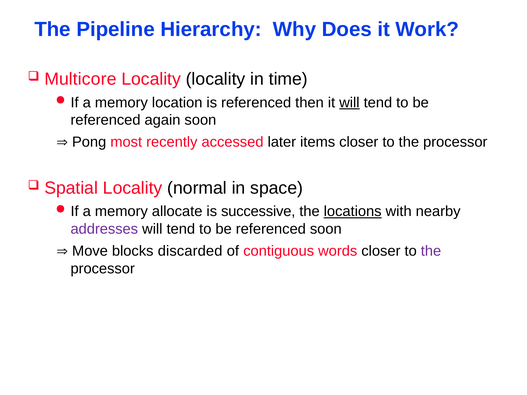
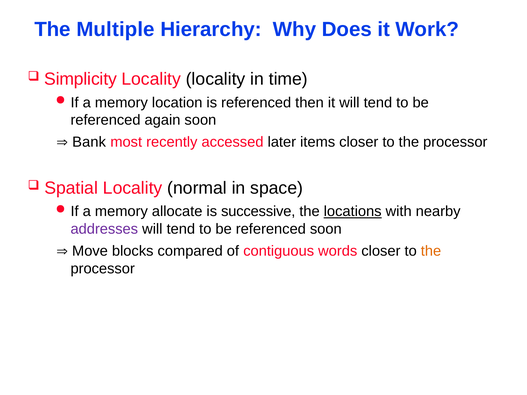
Pipeline: Pipeline -> Multiple (116, 29)
Multicore: Multicore -> Simplicity (81, 79)
will underline: present -> none (349, 103)
Pong: Pong -> Bank (89, 142)
discarded: discarded -> compared (190, 251)
the colour: purple -> orange (431, 251)
